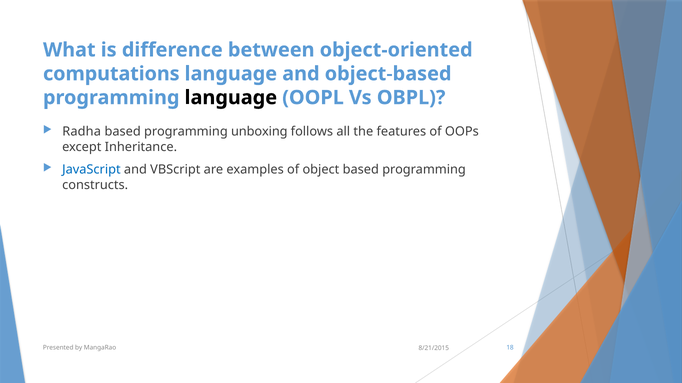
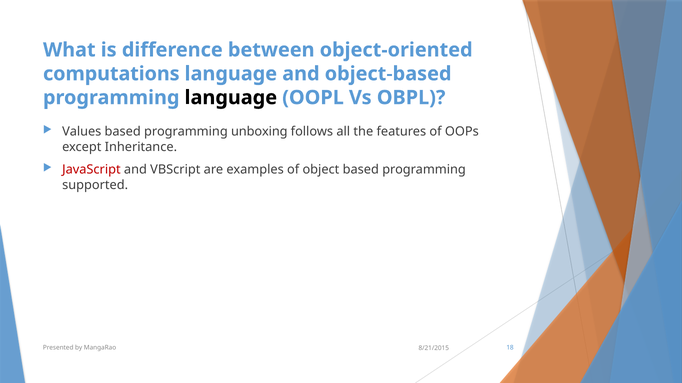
Radha: Radha -> Values (82, 132)
JavaScript colour: blue -> red (91, 170)
constructs: constructs -> supported (95, 185)
